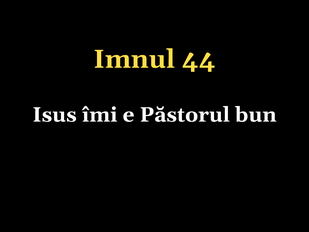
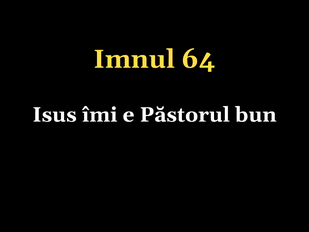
44: 44 -> 64 (198, 59)
